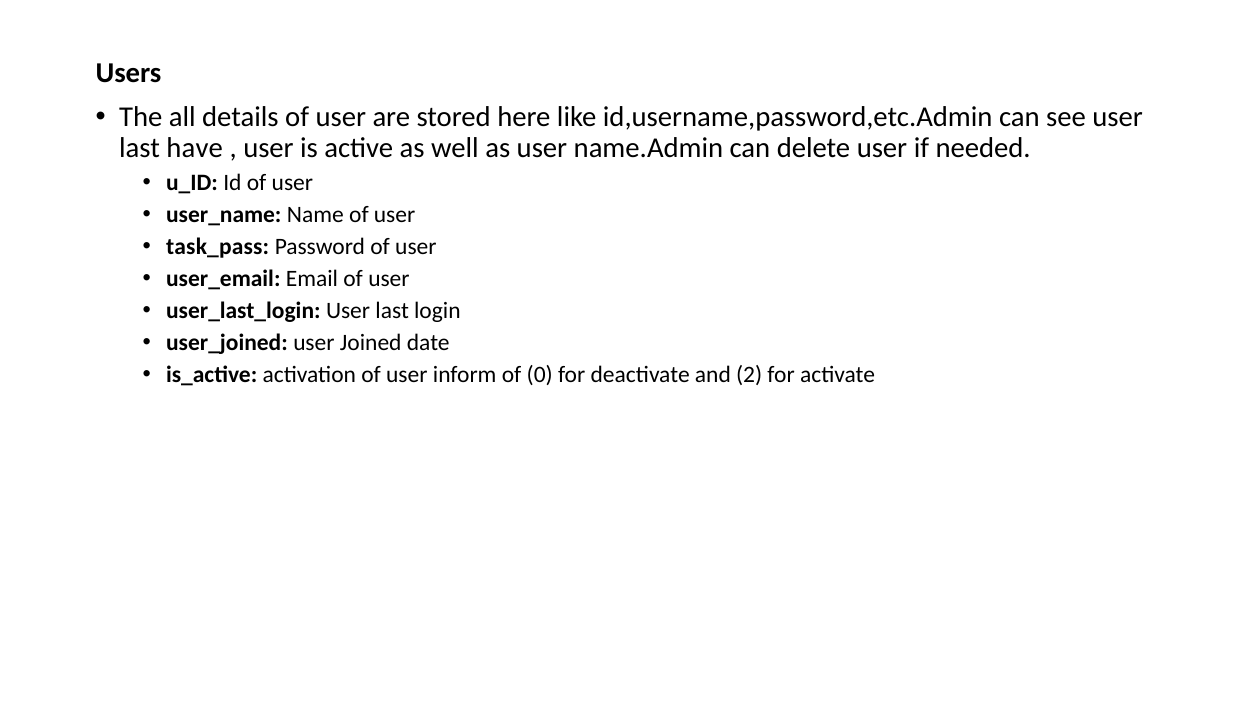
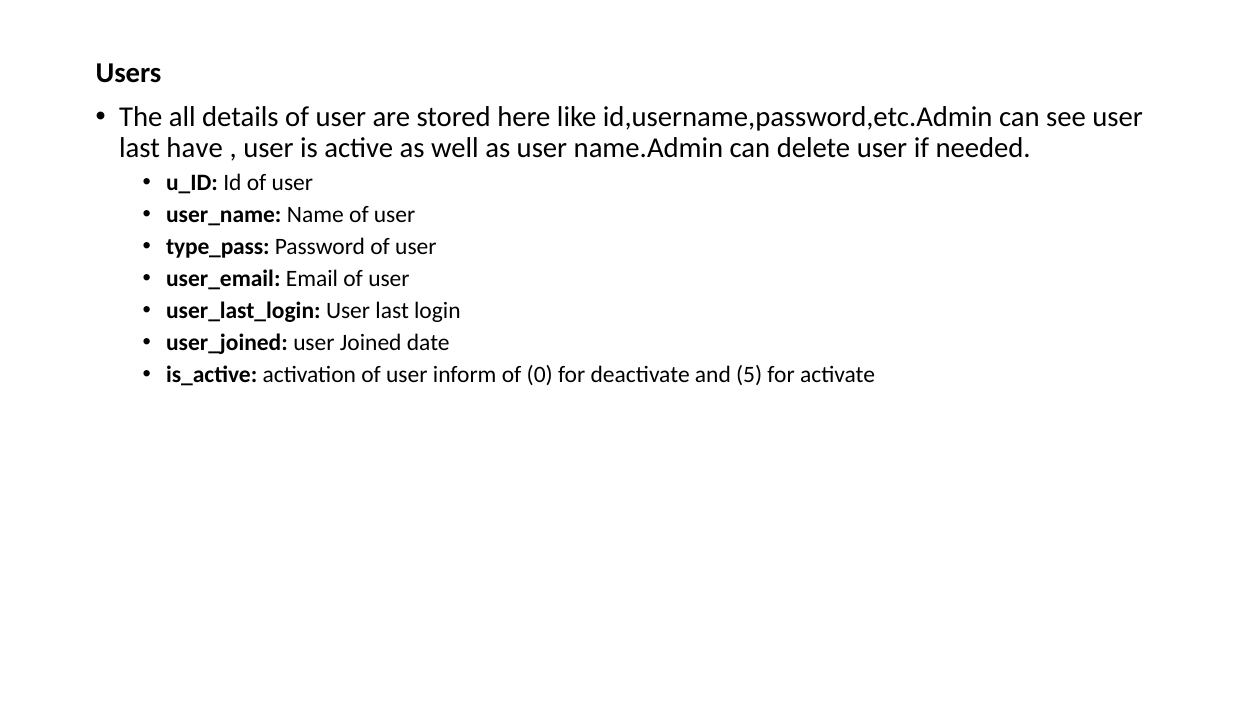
task_pass: task_pass -> type_pass (218, 247)
2: 2 -> 5 (749, 375)
